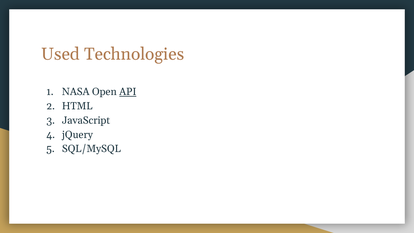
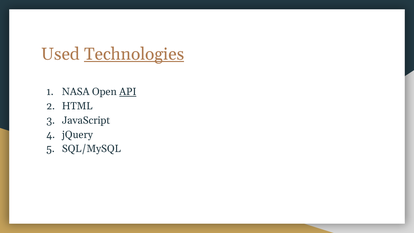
Technologies underline: none -> present (134, 54)
